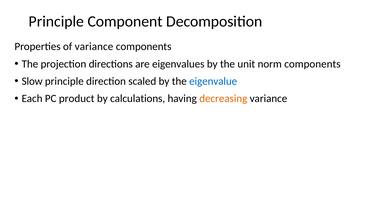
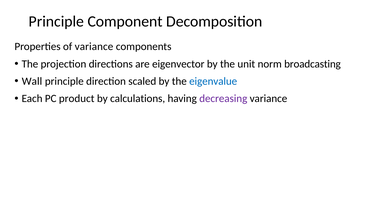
eigenvalues: eigenvalues -> eigenvector (178, 64)
norm components: components -> broadcasting (312, 64)
Slow: Slow -> Wall (32, 81)
decreasing colour: orange -> purple (223, 99)
